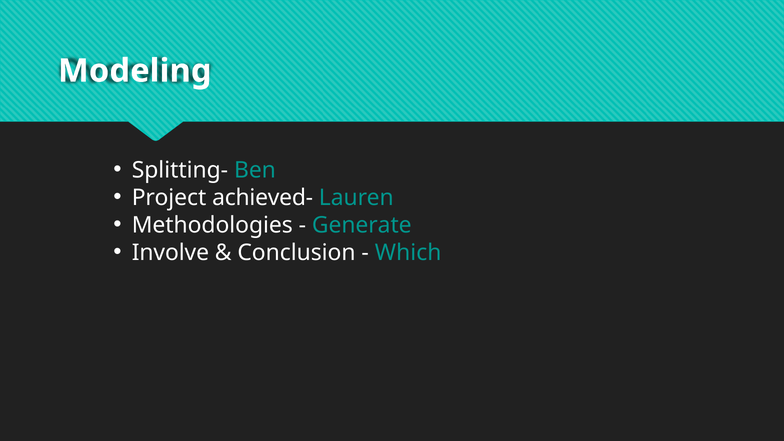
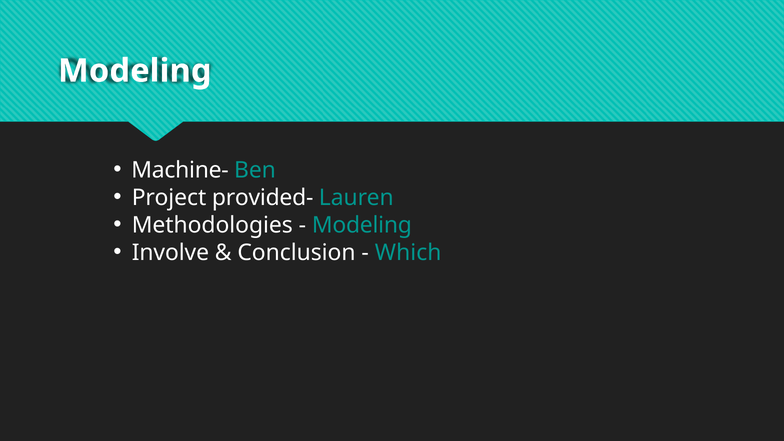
Splitting-: Splitting- -> Machine- (180, 170)
achieved-: achieved- -> provided- (263, 198)
Generate: Generate -> Modeling (362, 225)
